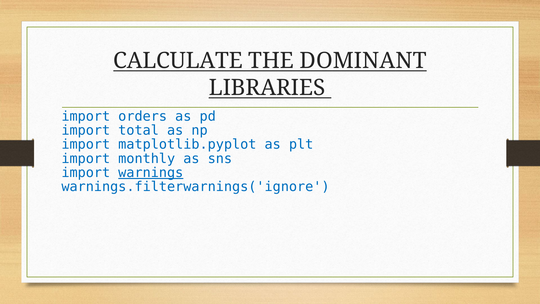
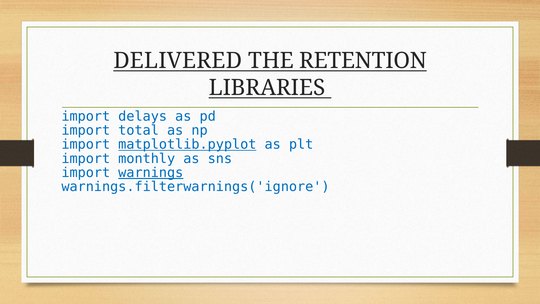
CALCULATE: CALCULATE -> DELIVERED (178, 61)
DOMINANT: DOMINANT -> RETENTION (363, 61)
orders: orders -> delays (143, 116)
matplotlib.pyplot underline: none -> present (187, 144)
